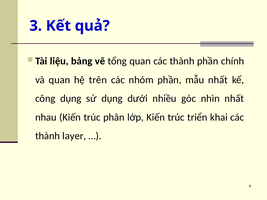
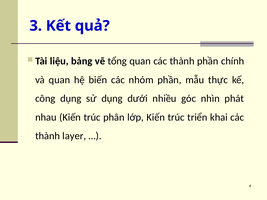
trên: trên -> biến (98, 80)
mẫu nhất: nhất -> thực (218, 80)
nhìn nhất: nhất -> phát (234, 99)
